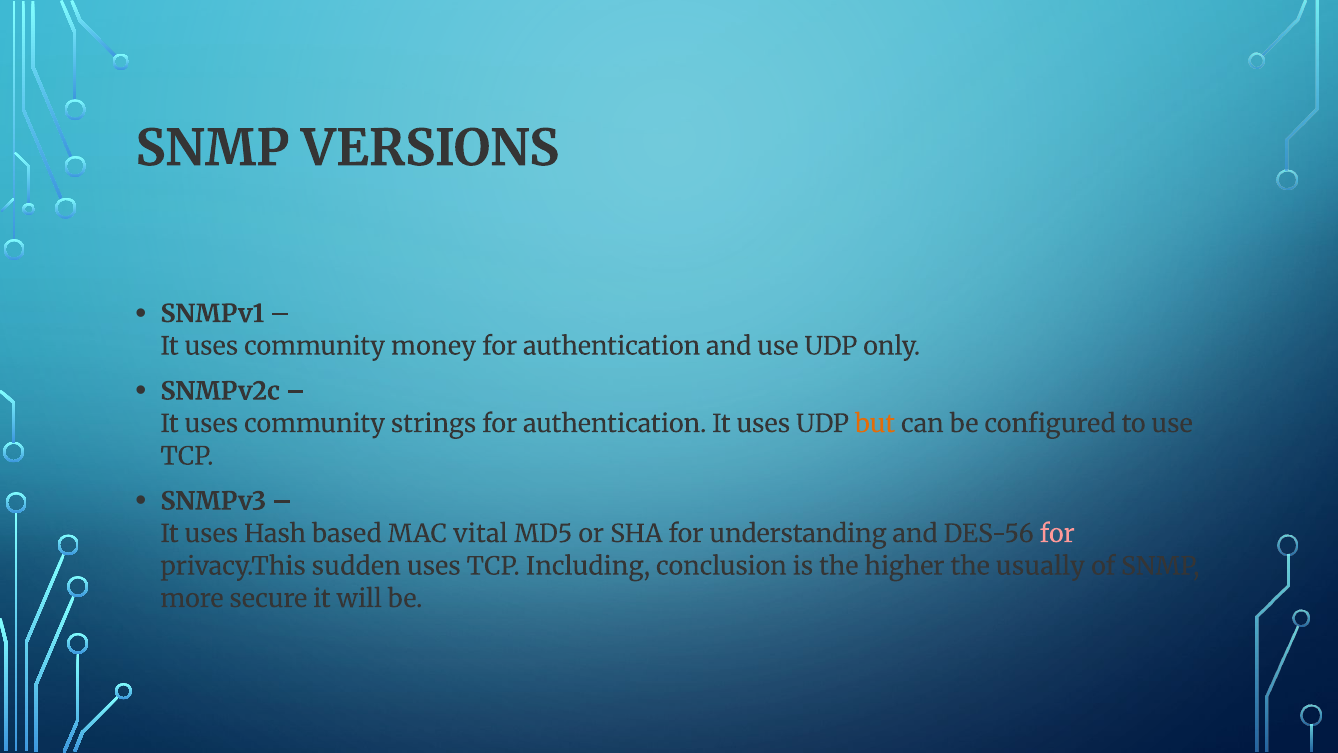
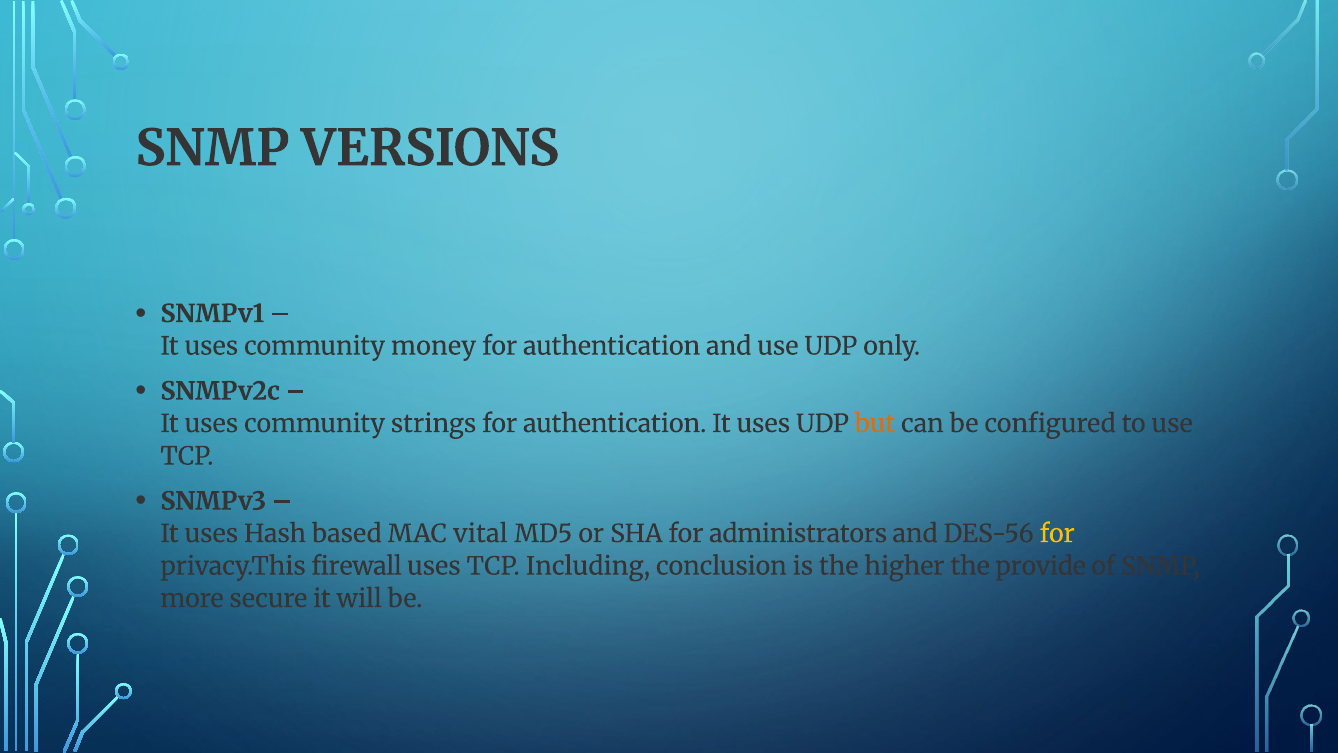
understanding: understanding -> administrators (798, 534)
for colour: pink -> yellow (1057, 534)
sudden: sudden -> firewall (357, 566)
usually: usually -> provide (1041, 566)
